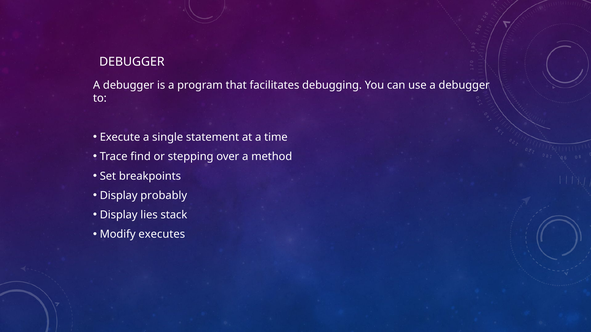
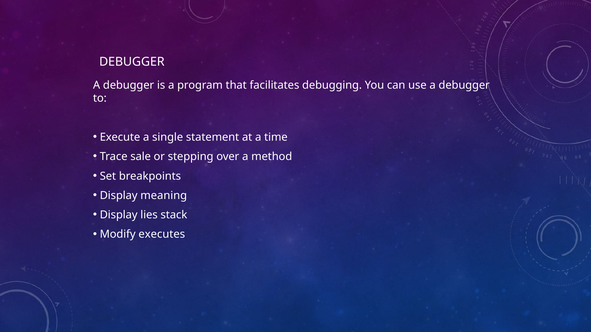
find: find -> sale (141, 157)
probably: probably -> meaning (164, 196)
